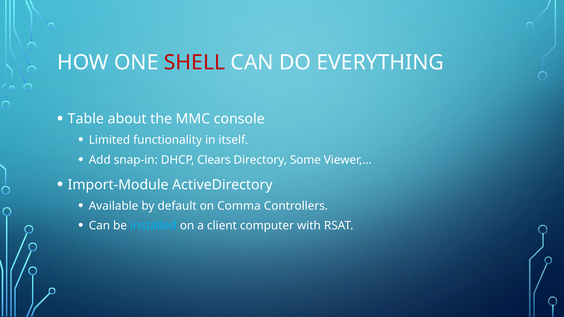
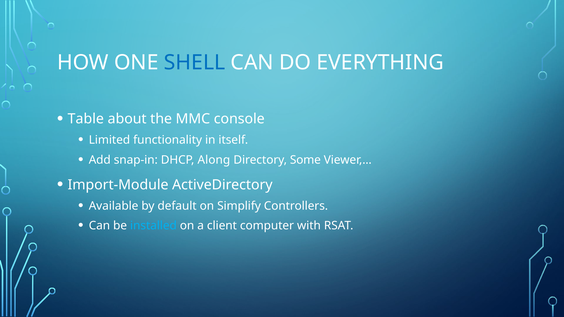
SHELL colour: red -> blue (195, 63)
Clears: Clears -> Along (214, 160)
Comma: Comma -> Simplify (239, 206)
